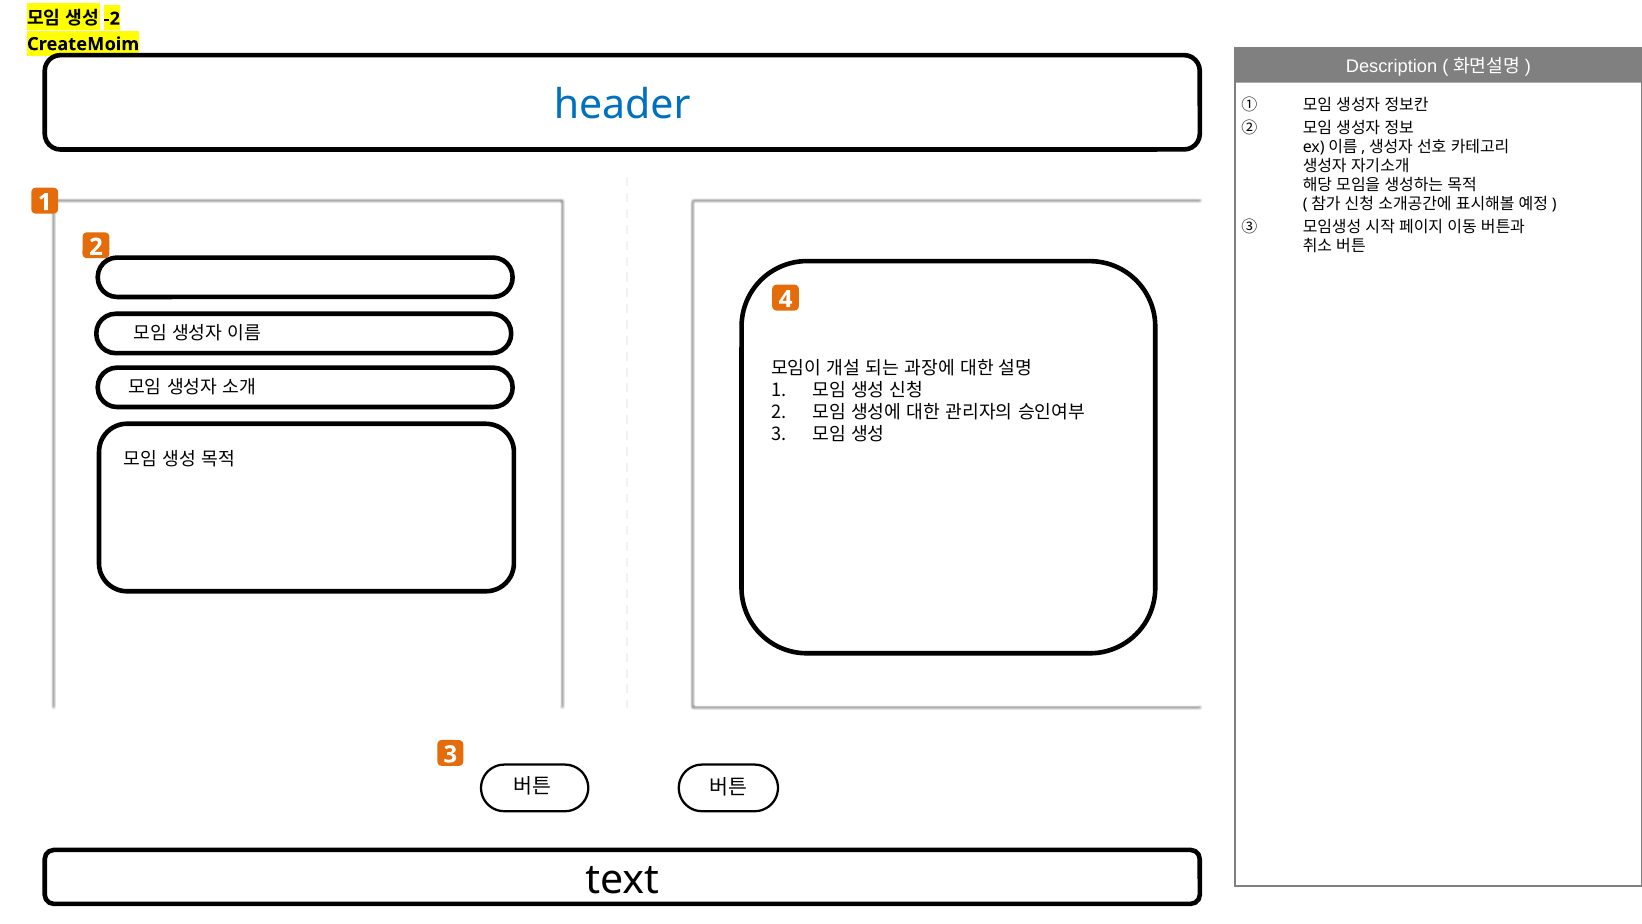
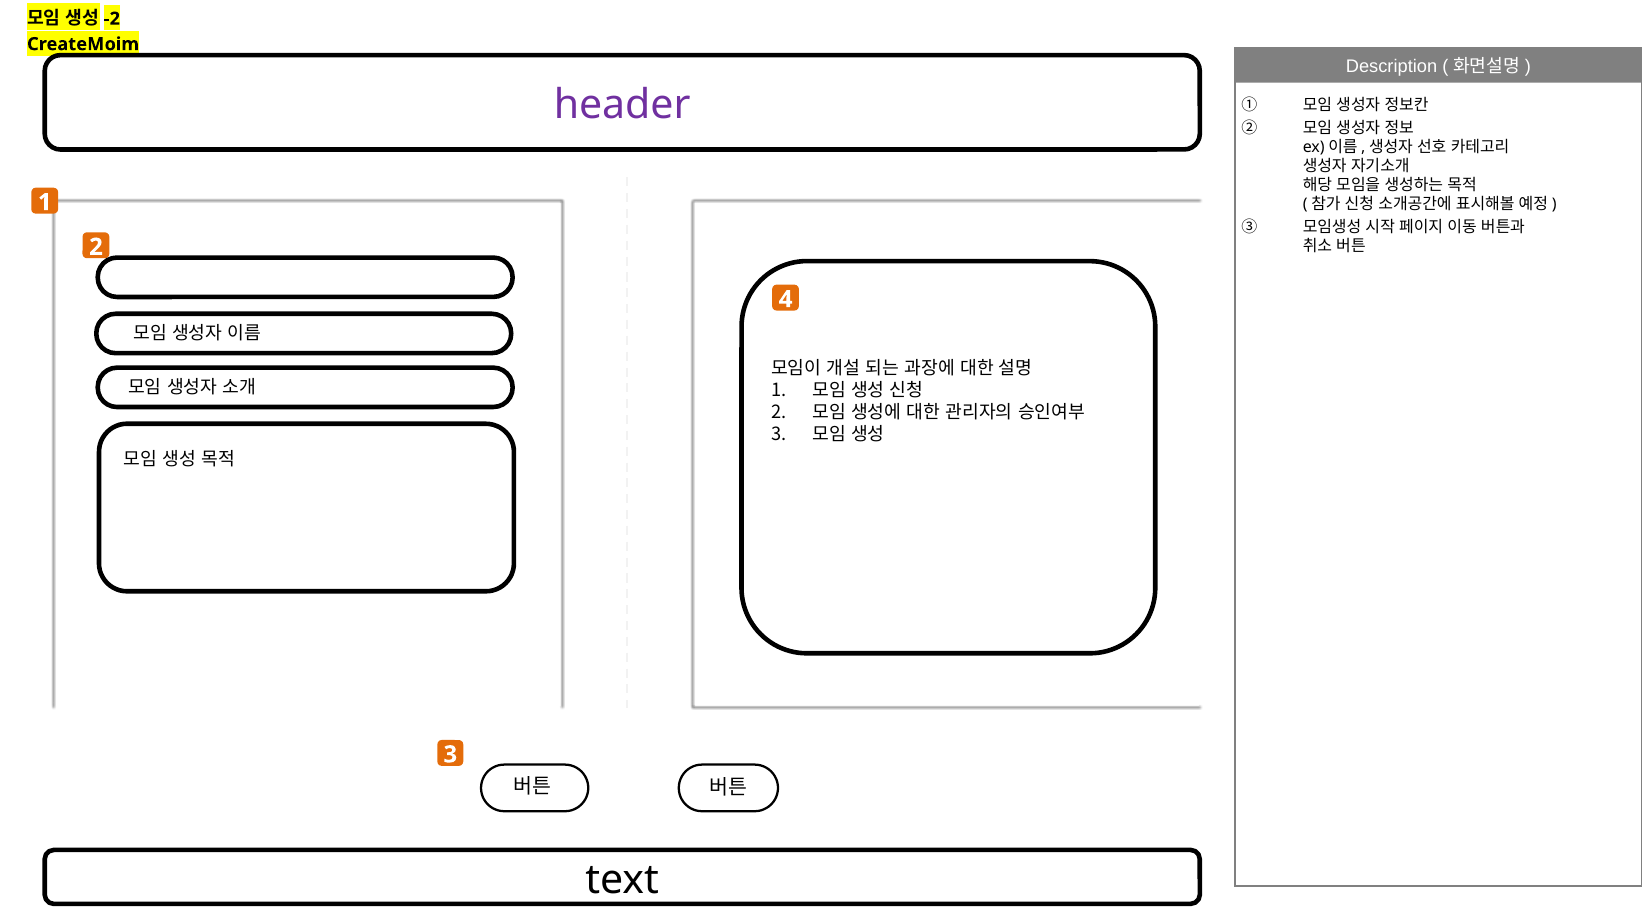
header colour: blue -> purple (622, 105)
